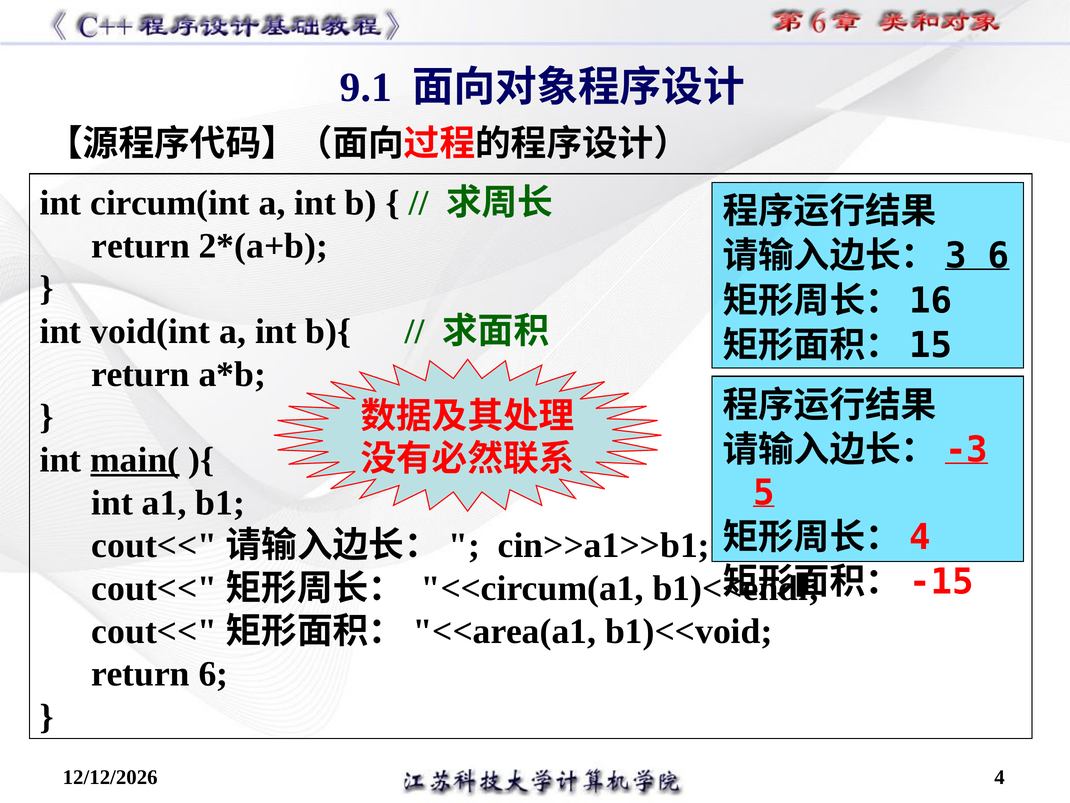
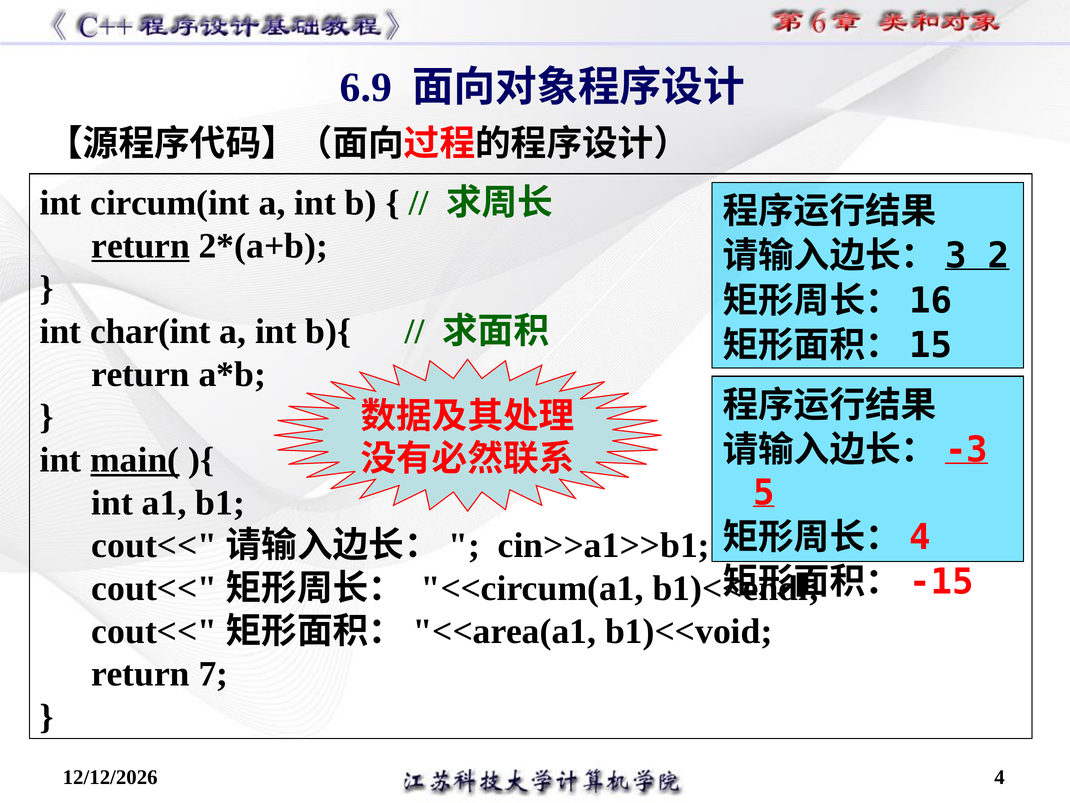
9.1: 9.1 -> 6.9 (366, 87)
return underline: none -> present (141, 246)
6: 6 -> 2 (999, 256)
void(int: void(int -> char(int (150, 331)
return 6: 6 -> 7 (213, 674)
